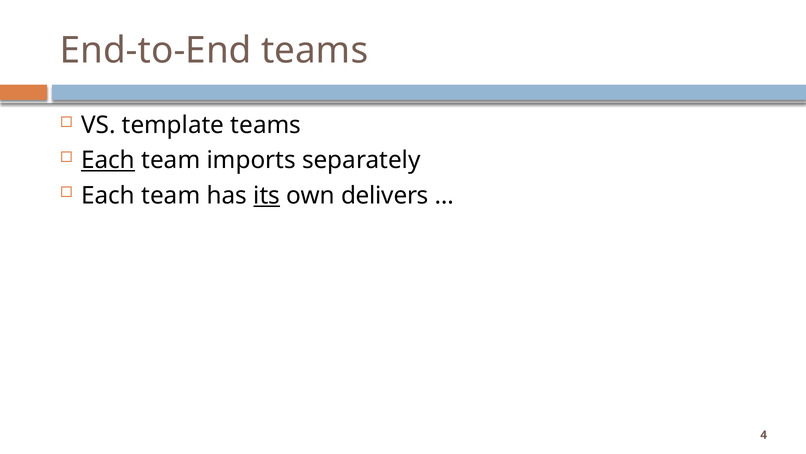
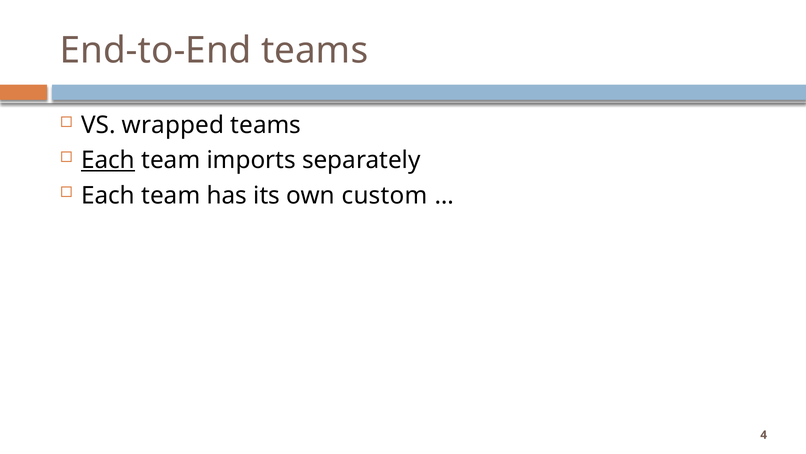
template: template -> wrapped (173, 125)
its underline: present -> none (267, 195)
delivers: delivers -> custom (385, 195)
